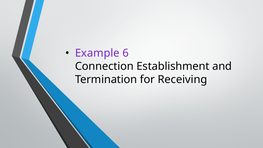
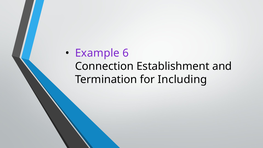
Receiving: Receiving -> Including (182, 79)
